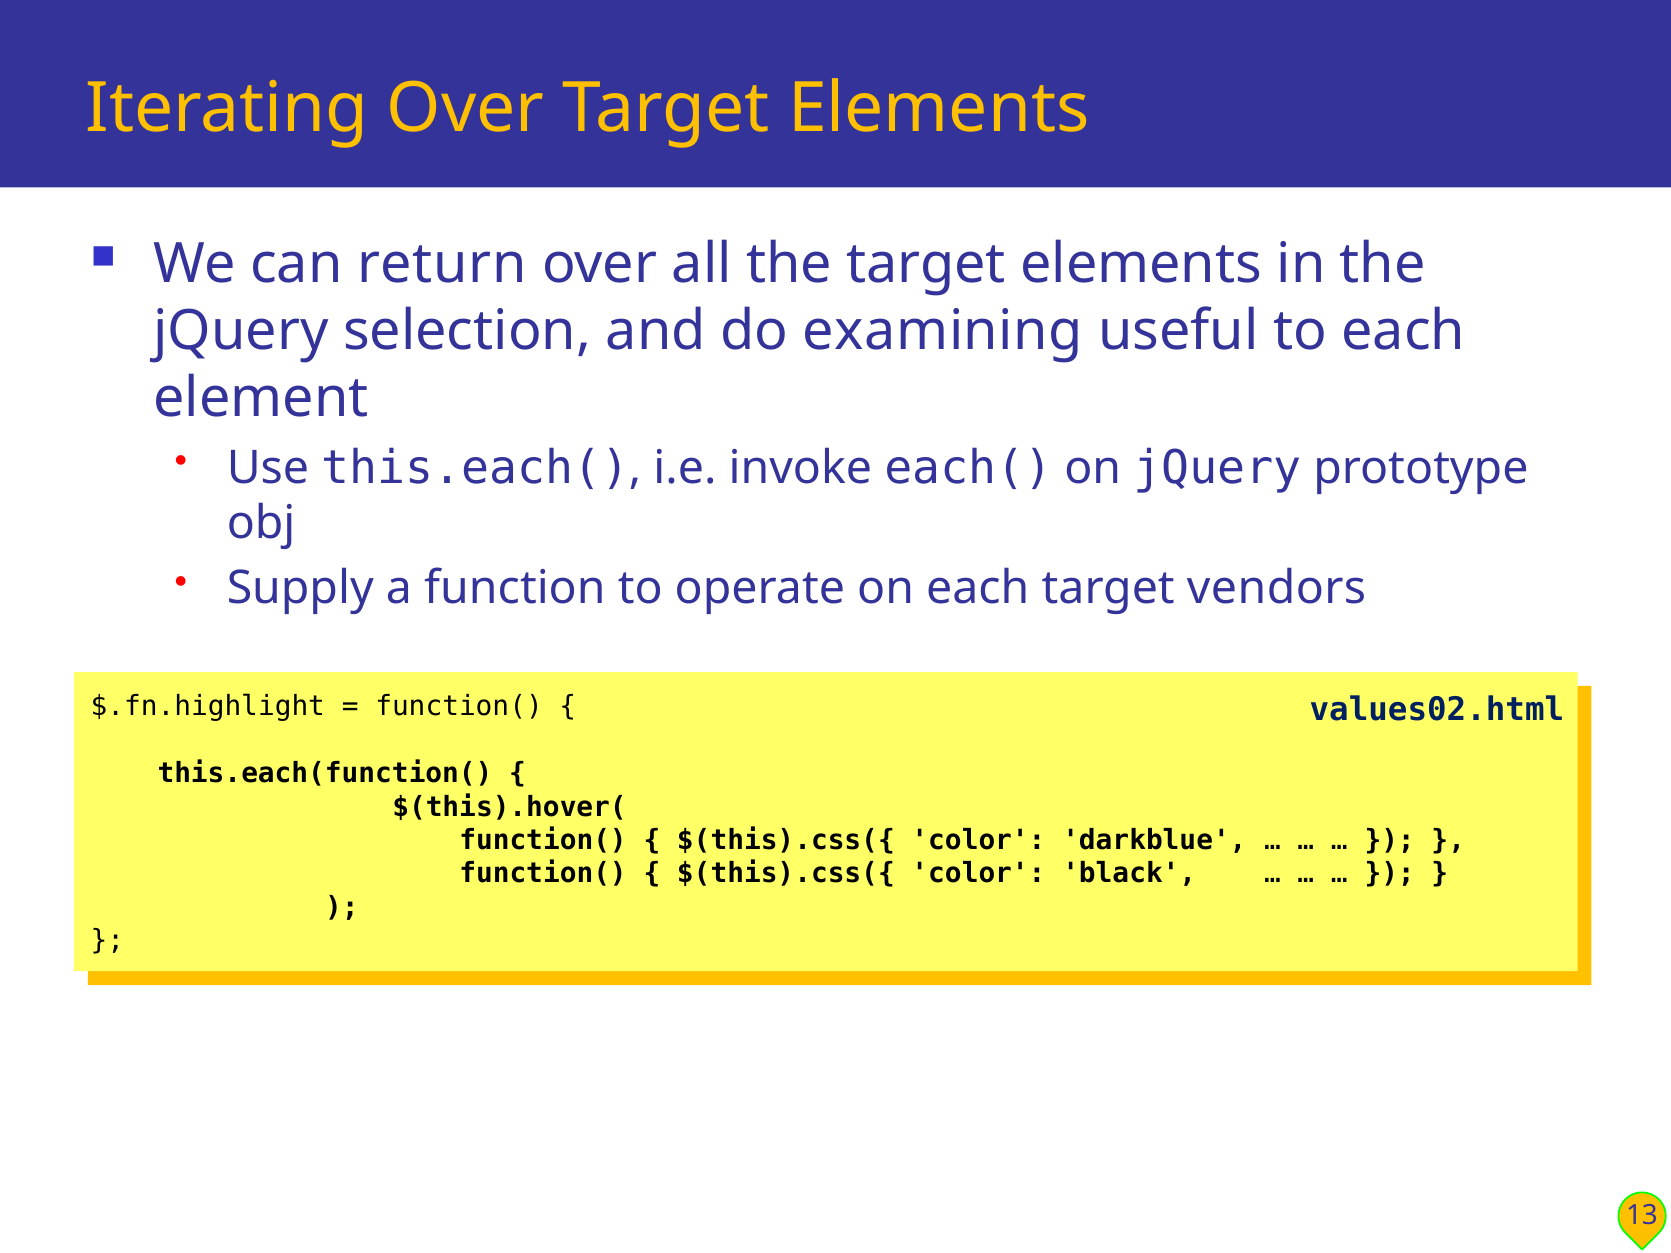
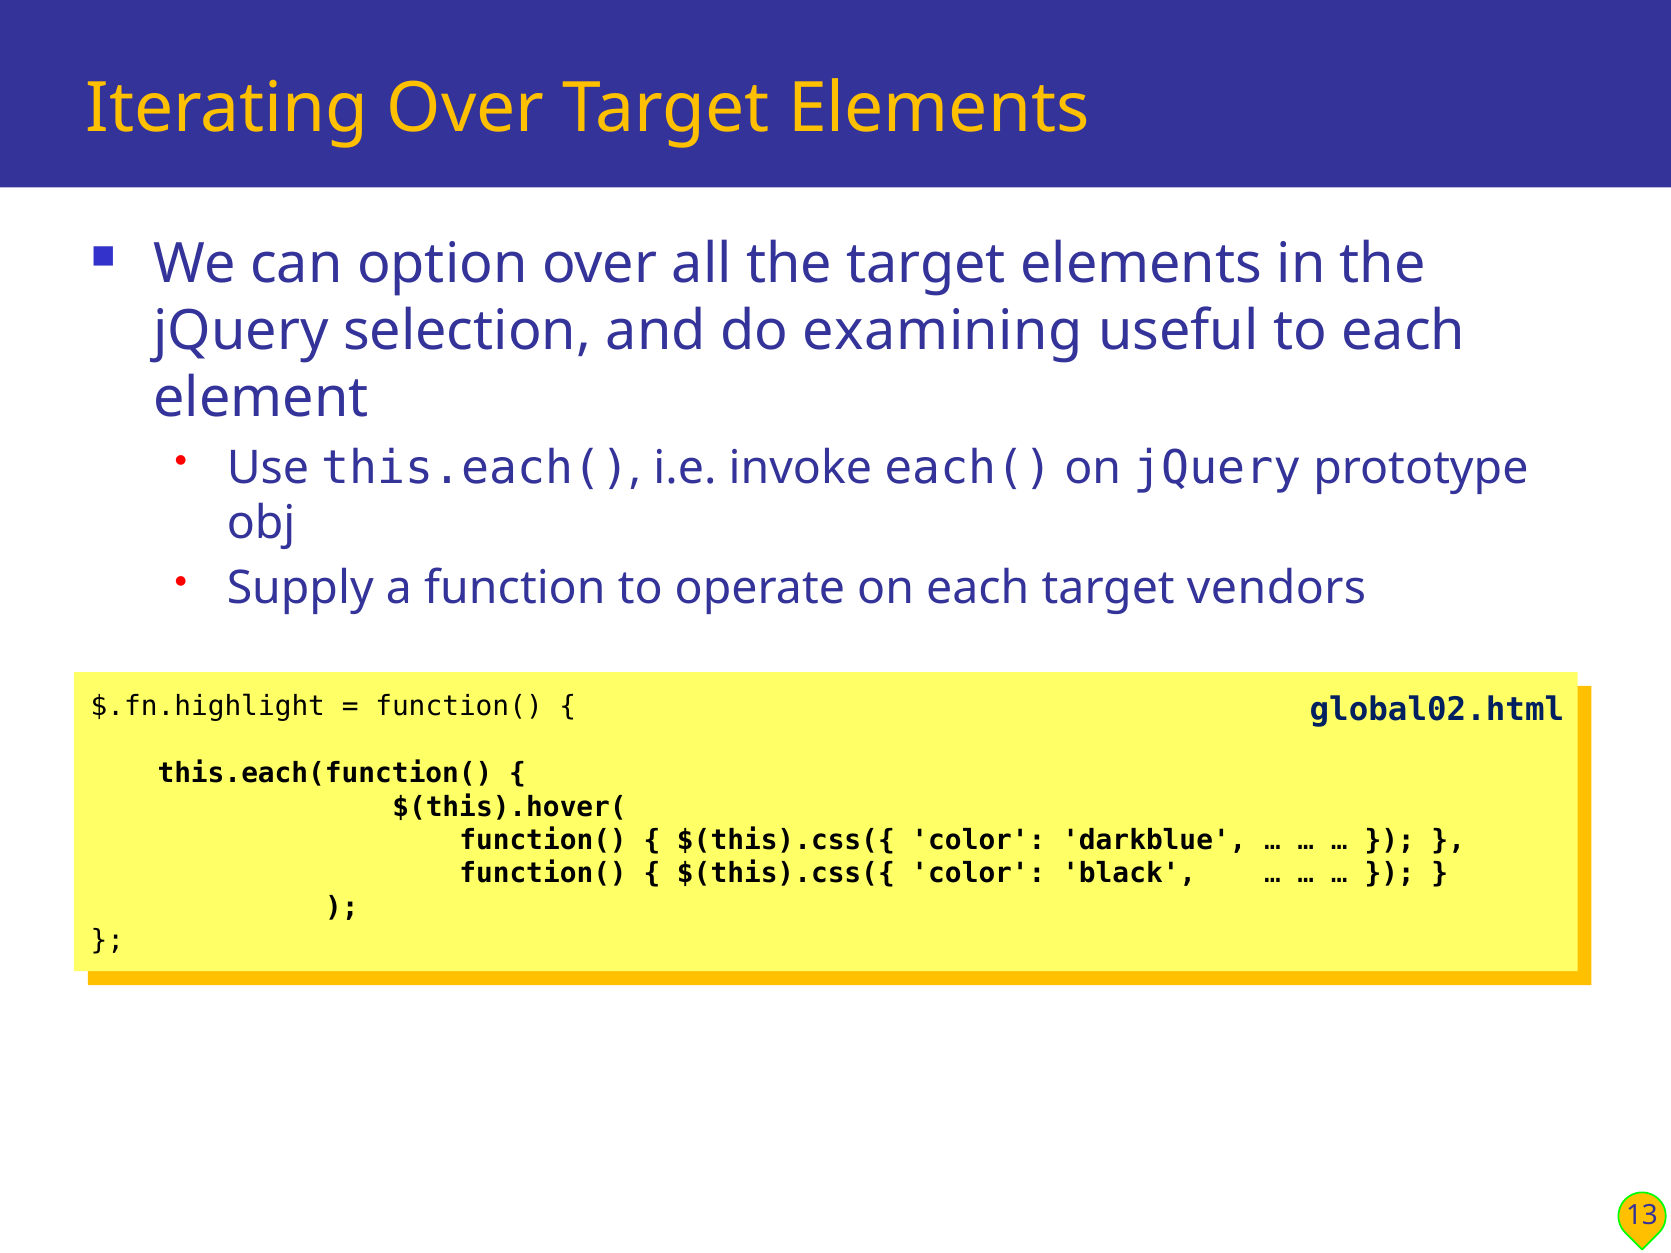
return: return -> option (442, 264)
values02.html: values02.html -> global02.html (1437, 710)
